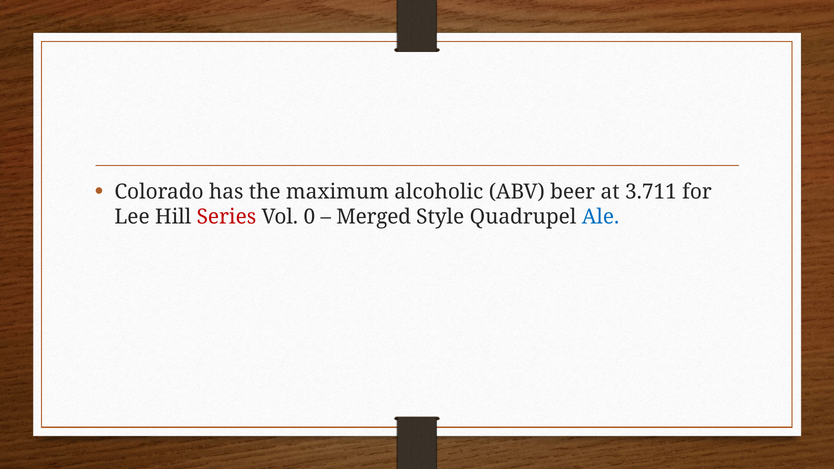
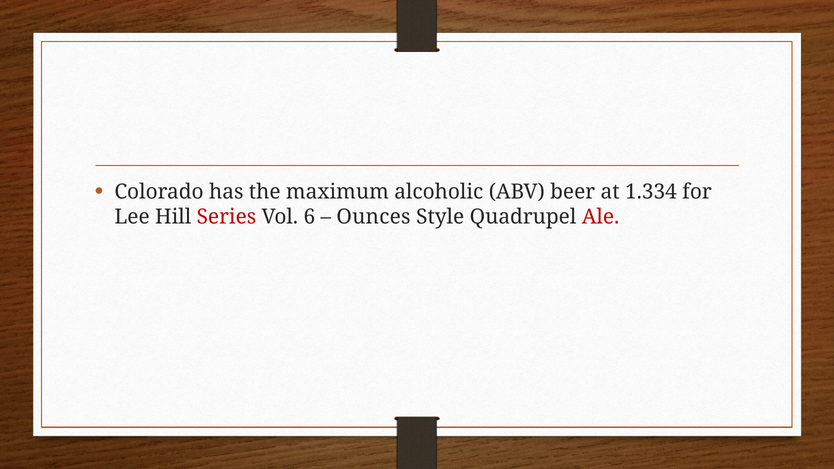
3.711: 3.711 -> 1.334 (651, 192)
0: 0 -> 6 (309, 217)
Merged: Merged -> Ounces (373, 217)
Ale colour: blue -> red (601, 217)
